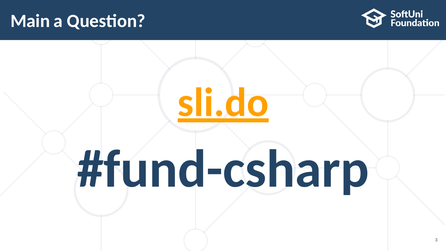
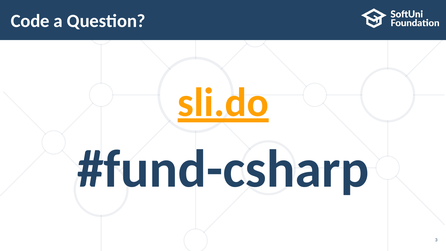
Main: Main -> Code (30, 21)
